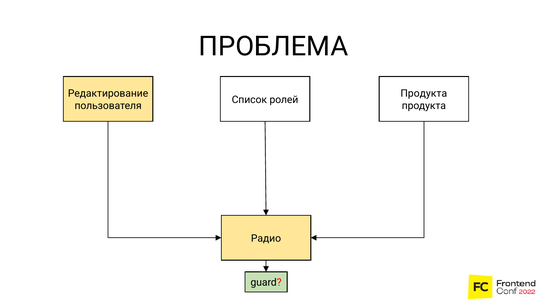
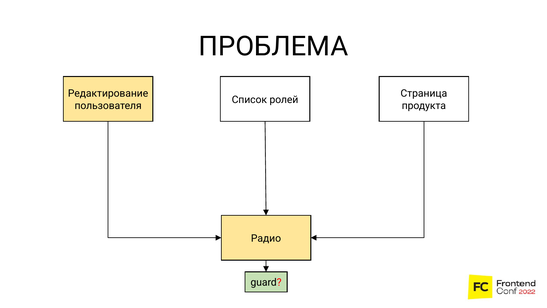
Продукта: Продукта -> Страница (424, 93)
